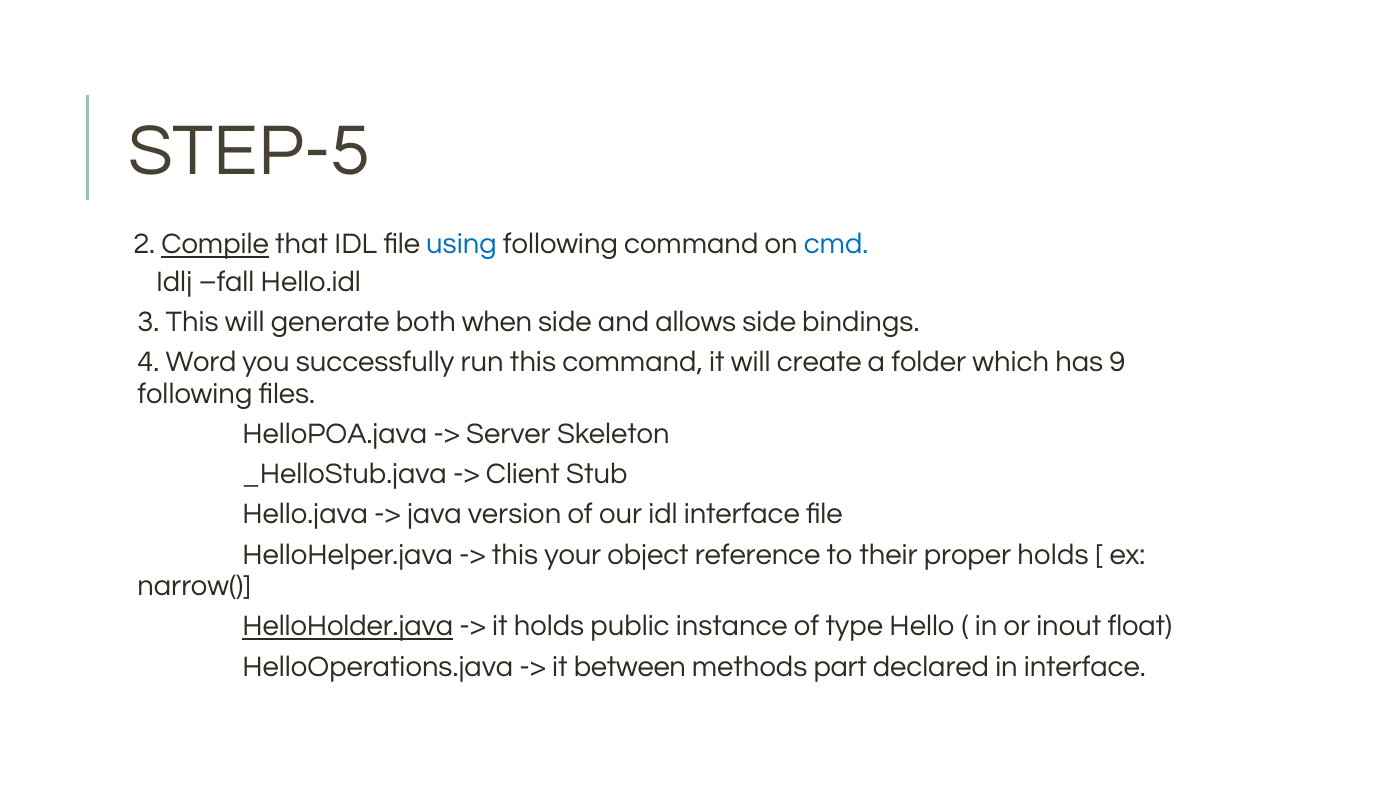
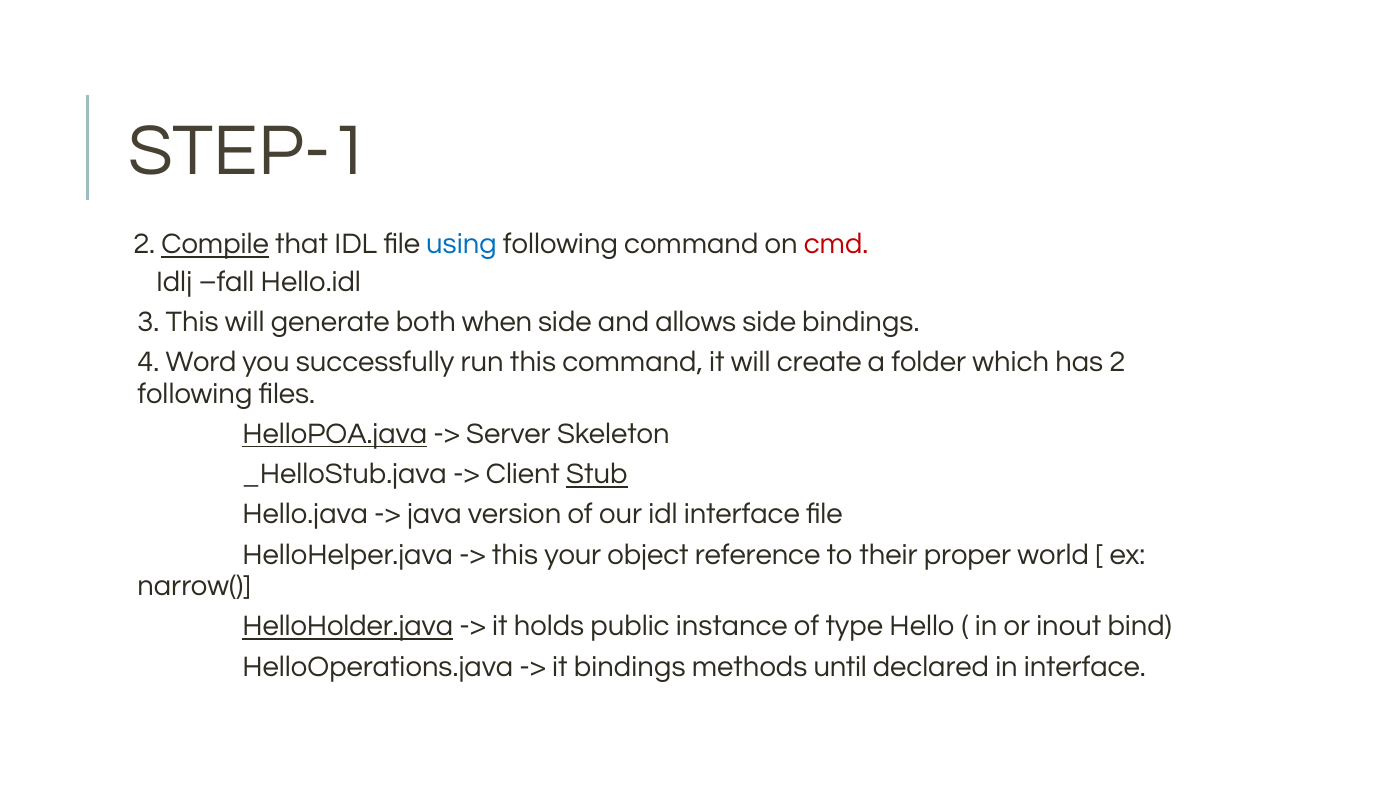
STEP-5: STEP-5 -> STEP-1 (249, 150)
cmd colour: blue -> red (836, 244)
has 9: 9 -> 2 (1118, 362)
HelloPOA.java underline: none -> present (335, 434)
Stub underline: none -> present (597, 474)
proper holds: holds -> world (1053, 555)
float: float -> bind (1140, 626)
it between: between -> bindings (630, 666)
part: part -> until (840, 666)
